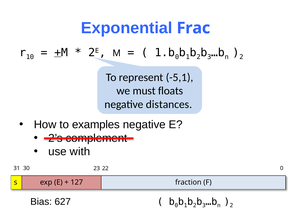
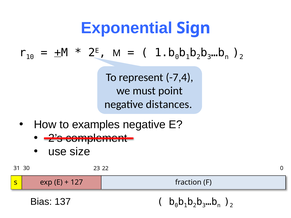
Frac: Frac -> Sign (193, 28)
-5,1: -5,1 -> -7,4 (180, 77)
floats: floats -> point (170, 91)
with: with -> size (80, 152)
627: 627 -> 137 (63, 202)
